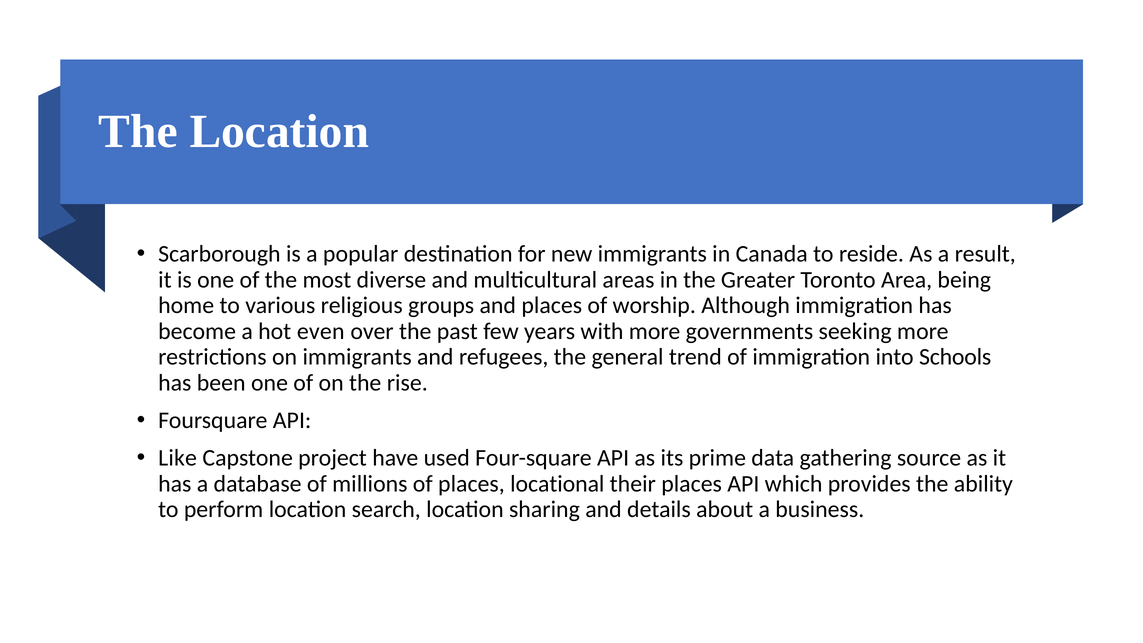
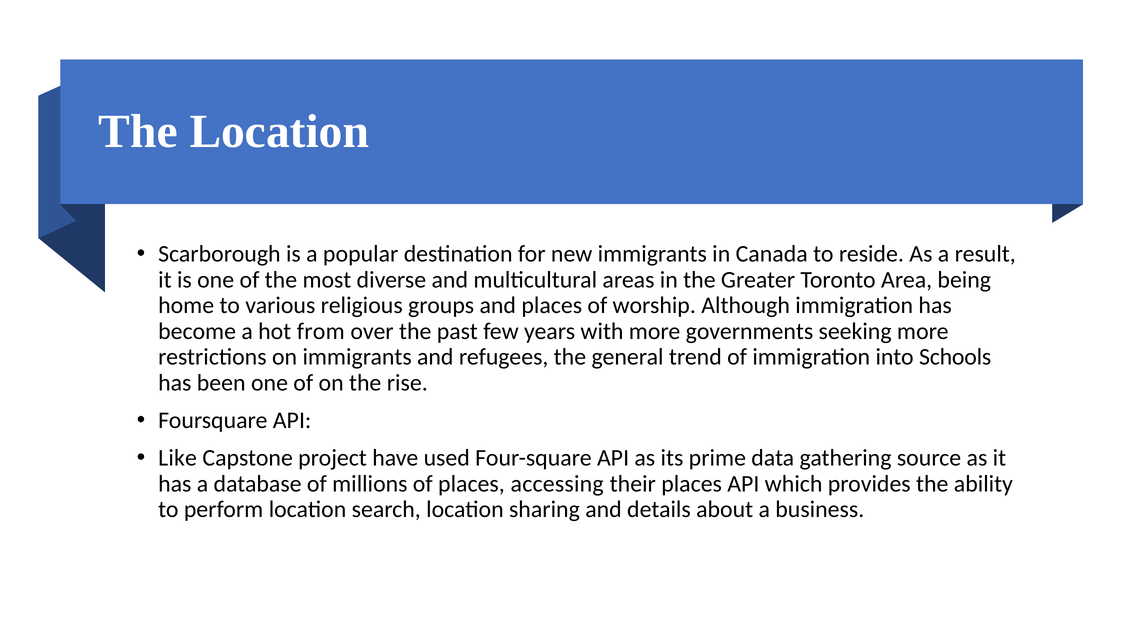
even: even -> from (321, 331)
locational: locational -> accessing (557, 484)
